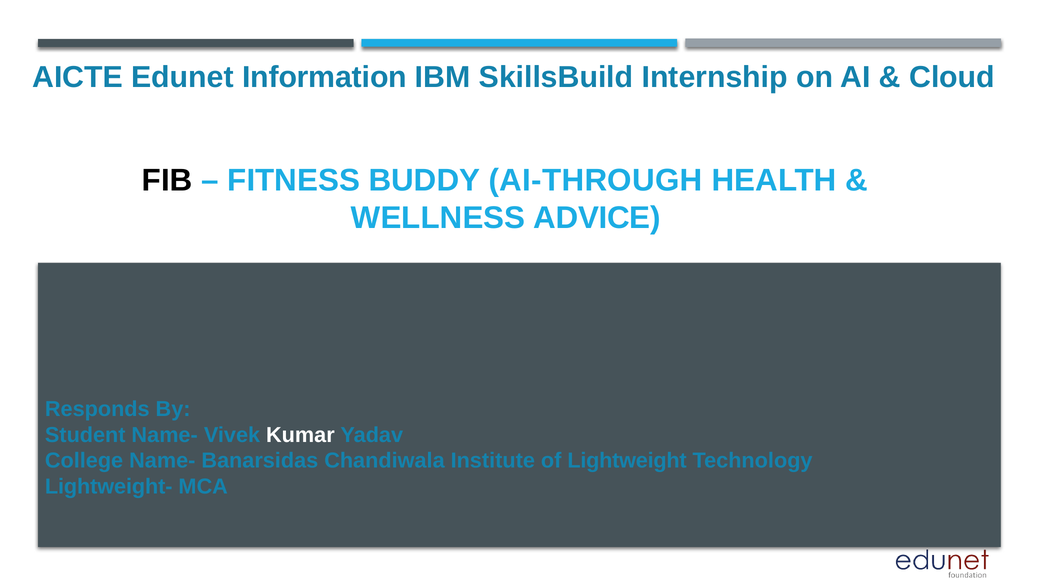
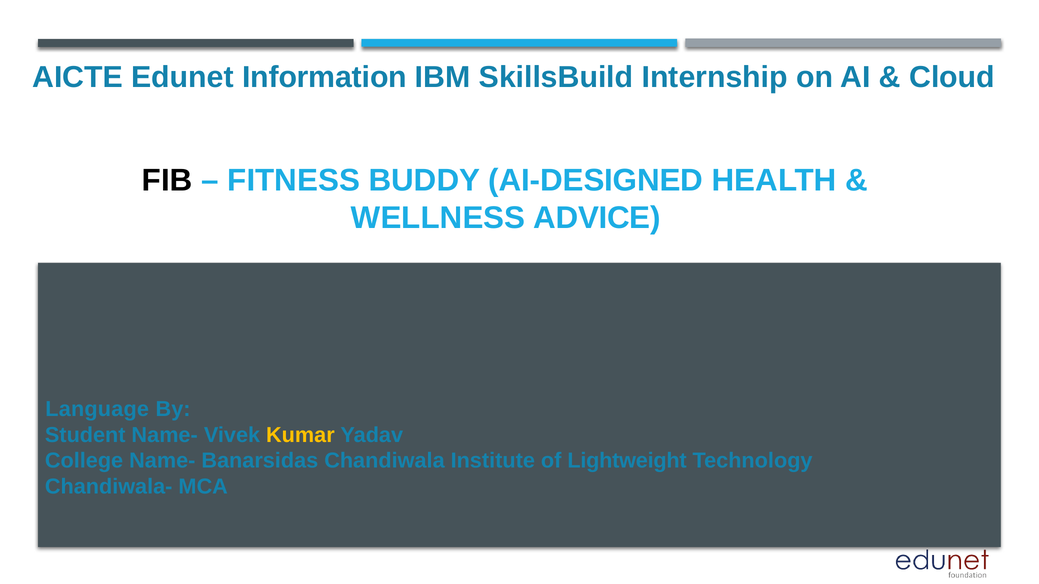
AI-THROUGH: AI-THROUGH -> AI-DESIGNED (596, 180)
Responds: Responds -> Language (97, 409)
Kumar colour: white -> yellow (300, 435)
Lightweight-: Lightweight- -> Chandiwala- (109, 487)
